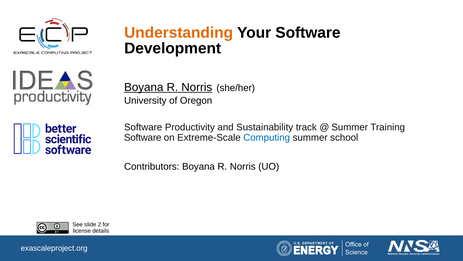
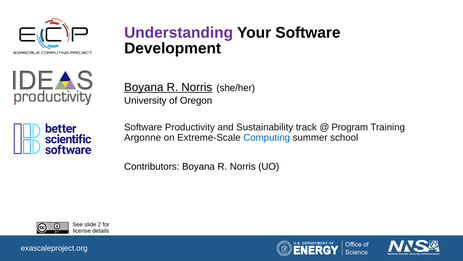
Understanding colour: orange -> purple (179, 33)
Summer: Summer -> Program (350, 127)
Software: Software -> Argonne (143, 137)
